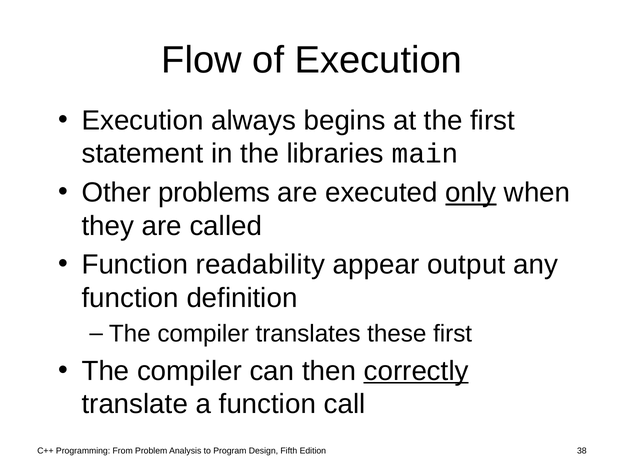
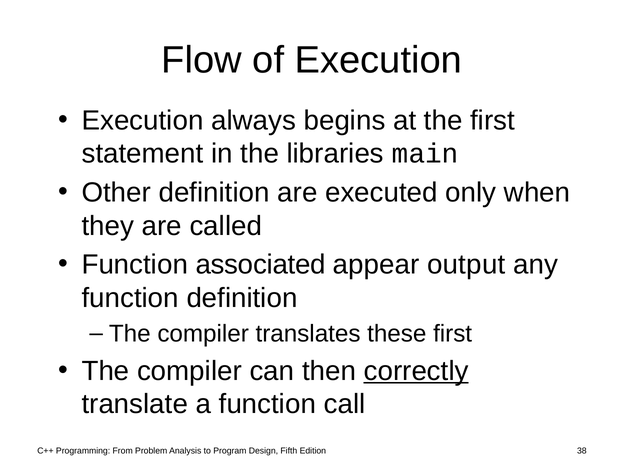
Other problems: problems -> definition (214, 193)
only underline: present -> none (471, 193)
readability: readability -> associated (261, 265)
